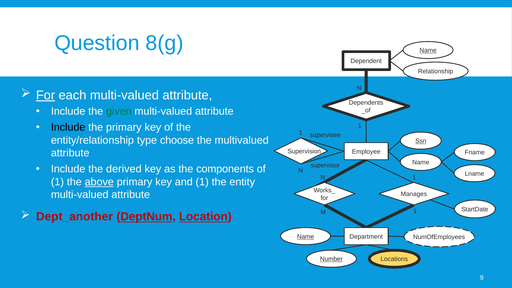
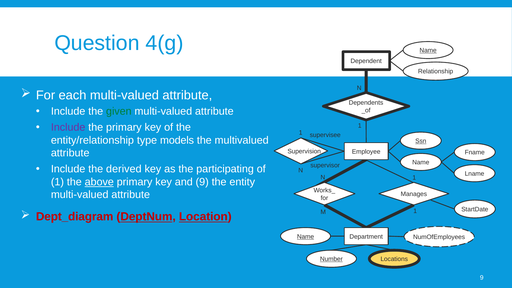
8(g: 8(g -> 4(g (164, 43)
For underline: present -> none (46, 95)
Include colour: black -> purple (68, 127)
choose: choose -> models (177, 140)
components: components -> participating (225, 169)
and 1: 1 -> 9 (202, 182)
Dept_another: Dept_another -> Dept_diagram (75, 217)
